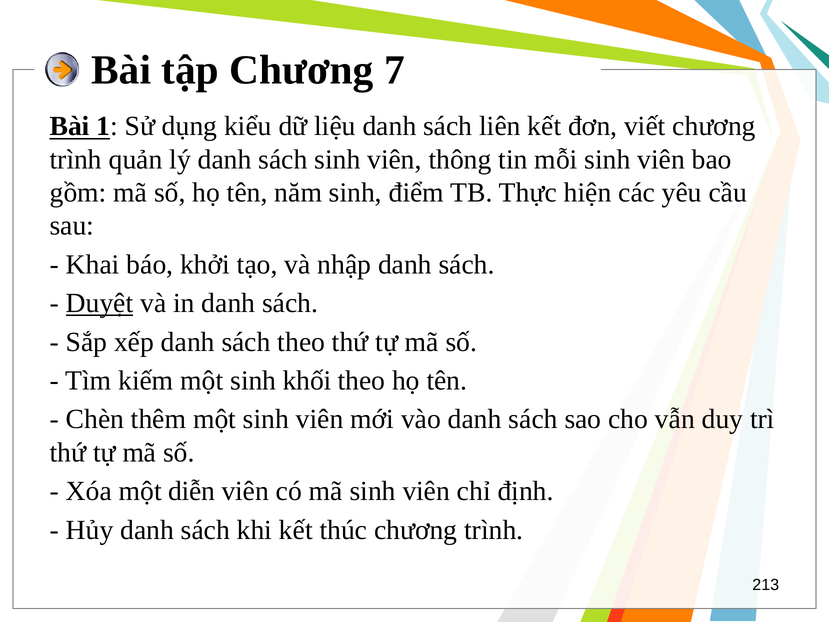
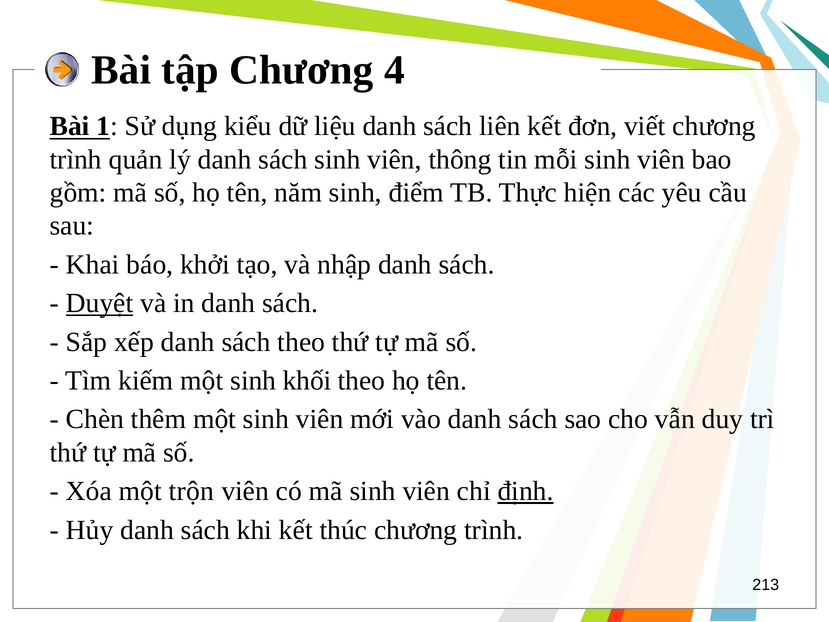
7: 7 -> 4 (394, 70)
diễn: diễn -> trộn (191, 491)
định underline: none -> present (526, 491)
